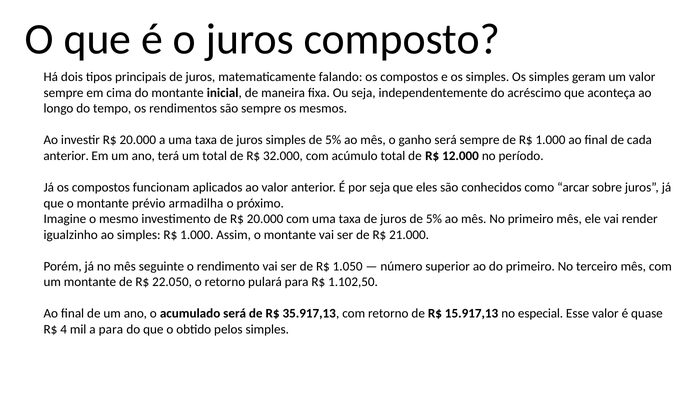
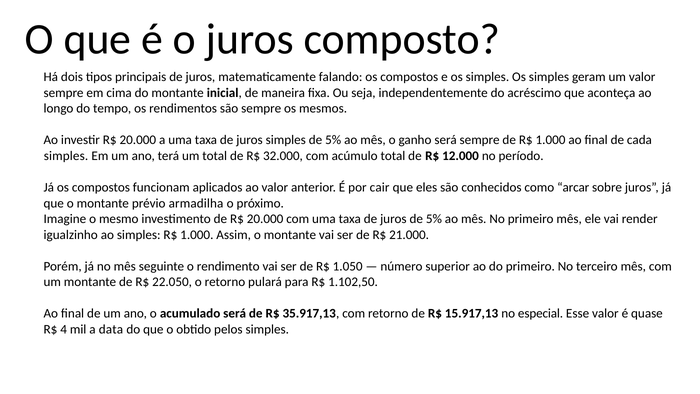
anterior: anterior -> simples (66, 156)
por seja: seja -> cair (380, 187)
a para: para -> data (111, 329)
